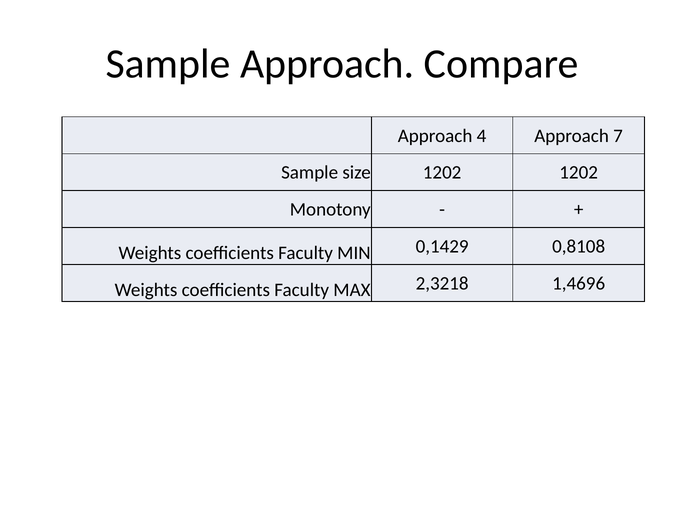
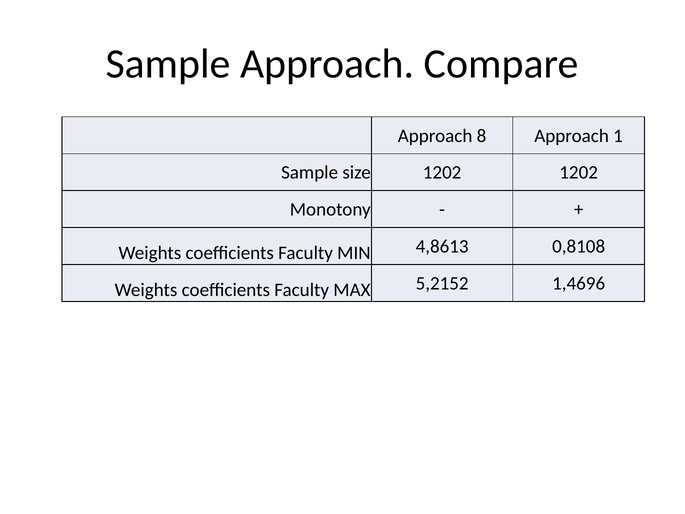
4: 4 -> 8 (481, 136)
7: 7 -> 1 (618, 136)
0,1429: 0,1429 -> 4,8613 (442, 247)
2,3218: 2,3218 -> 5,2152 (442, 284)
